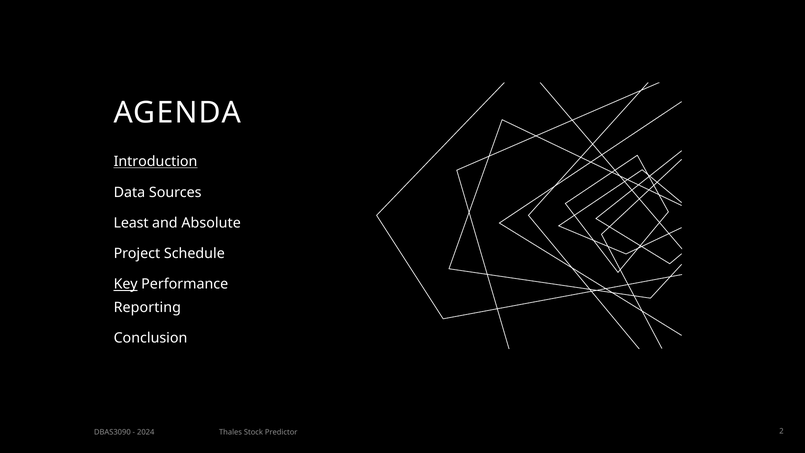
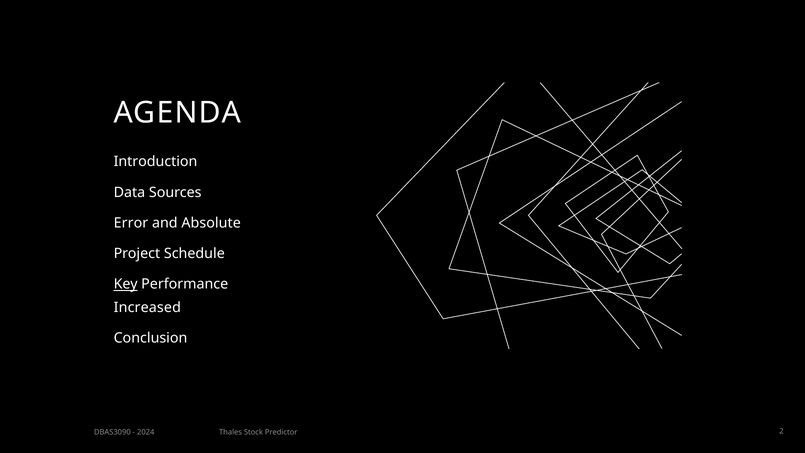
Introduction underline: present -> none (156, 162)
Least: Least -> Error (131, 223)
Reporting: Reporting -> Increased (147, 307)
